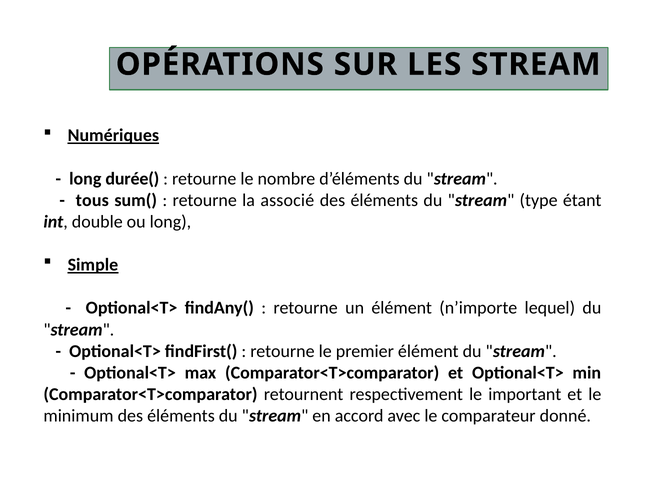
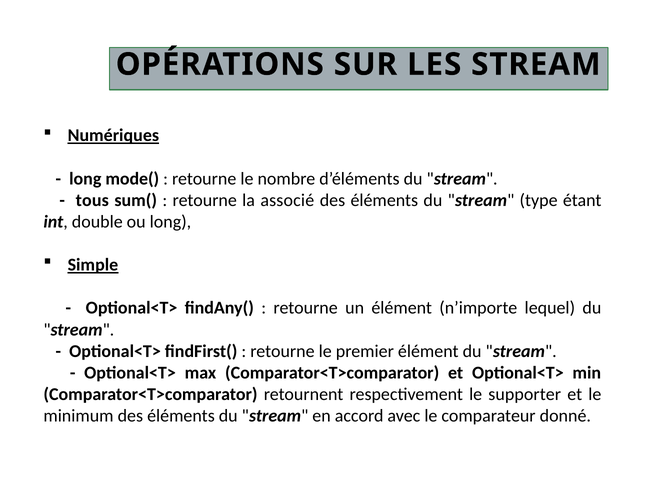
durée(: durée( -> mode( (132, 178)
important: important -> supporter (525, 394)
